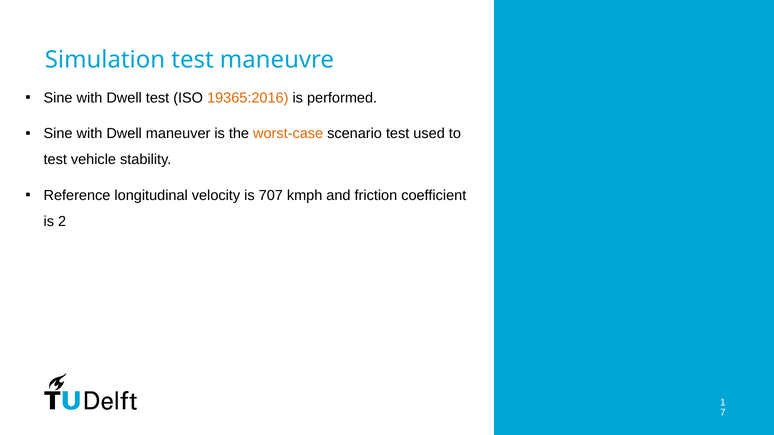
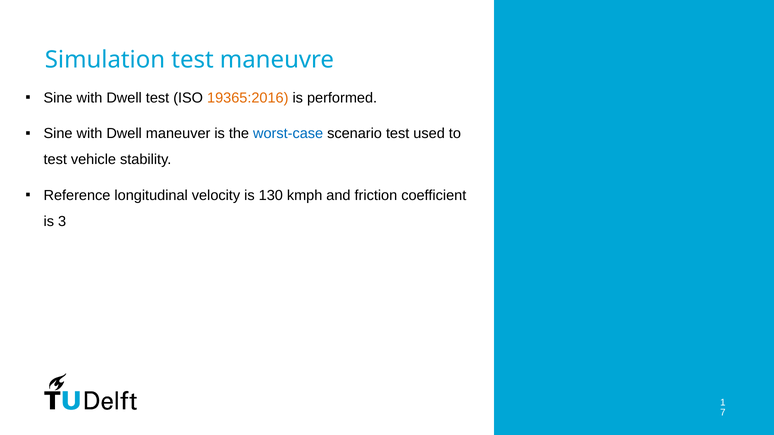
worst-case colour: orange -> blue (288, 134)
707: 707 -> 130 (271, 196)
2: 2 -> 3 (62, 222)
